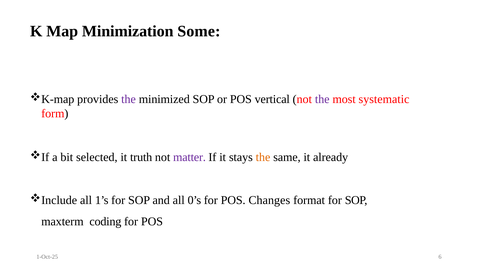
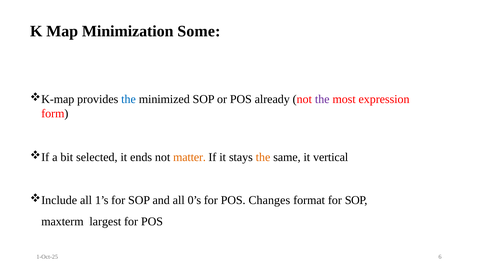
the colour: purple -> blue (129, 99)
vertical: vertical -> already (272, 99)
systematic: systematic -> expression (384, 99)
truth: truth -> ends (141, 157)
matter colour: purple -> orange (190, 157)
already: already -> vertical (331, 157)
coding: coding -> largest (105, 222)
